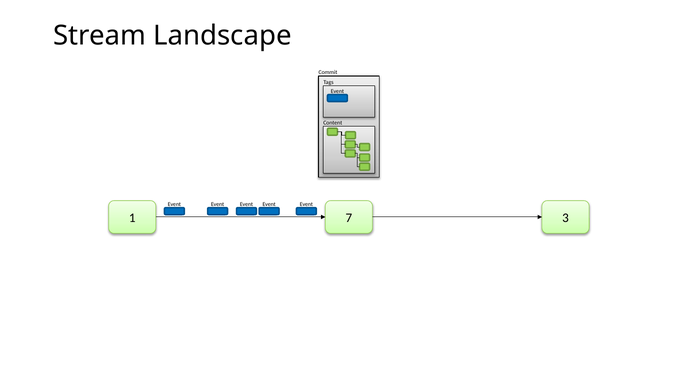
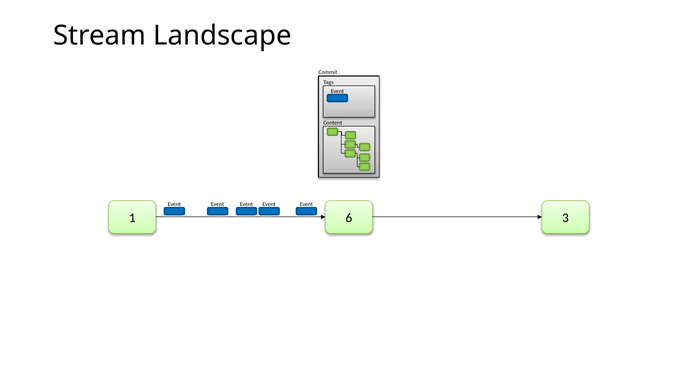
7: 7 -> 6 (349, 218)
